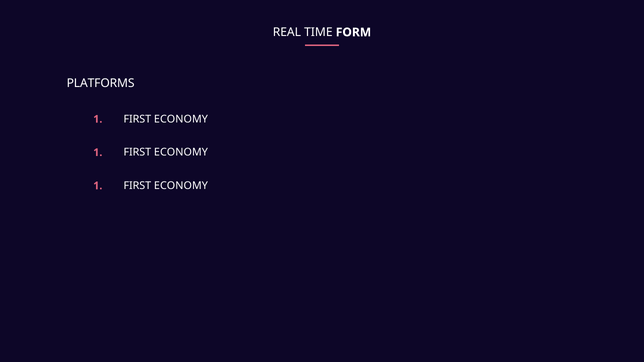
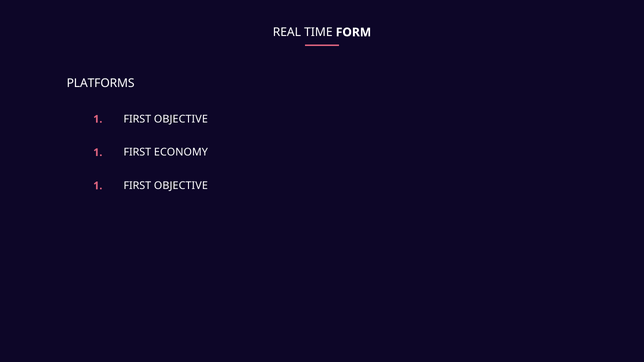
ECONOMY: ECONOMY -> OBJECTIVE (181, 119)
ECONOMY: ECONOMY -> OBJECTIVE (181, 186)
